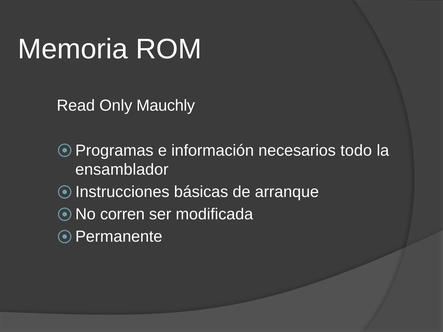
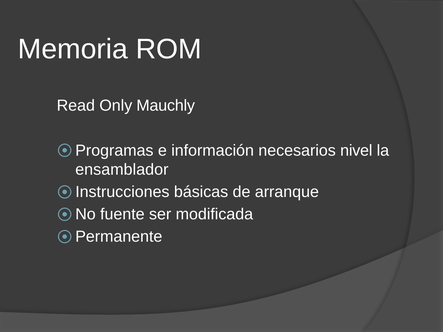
todo: todo -> nivel (356, 151)
corren: corren -> fuente (122, 214)
